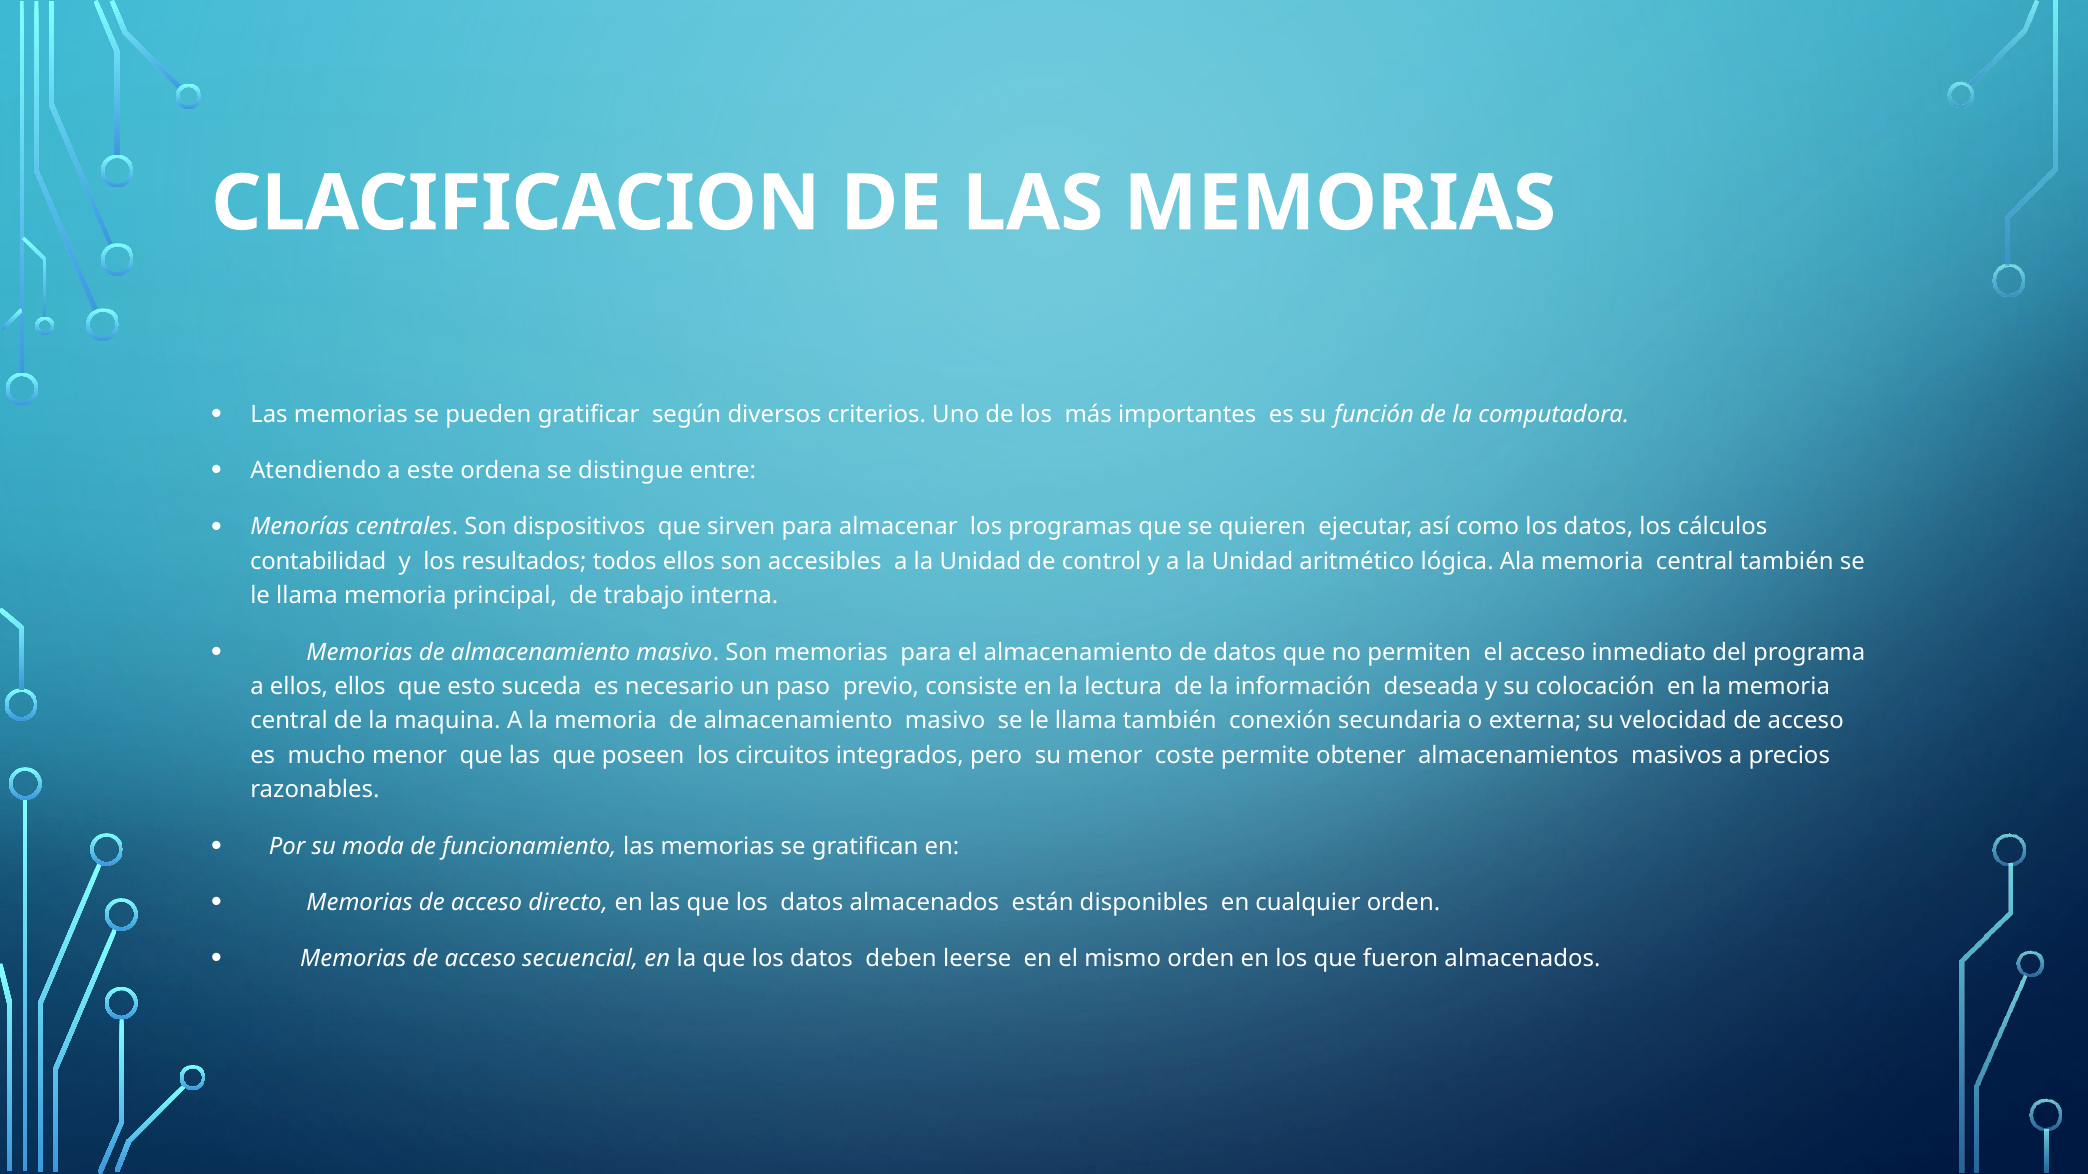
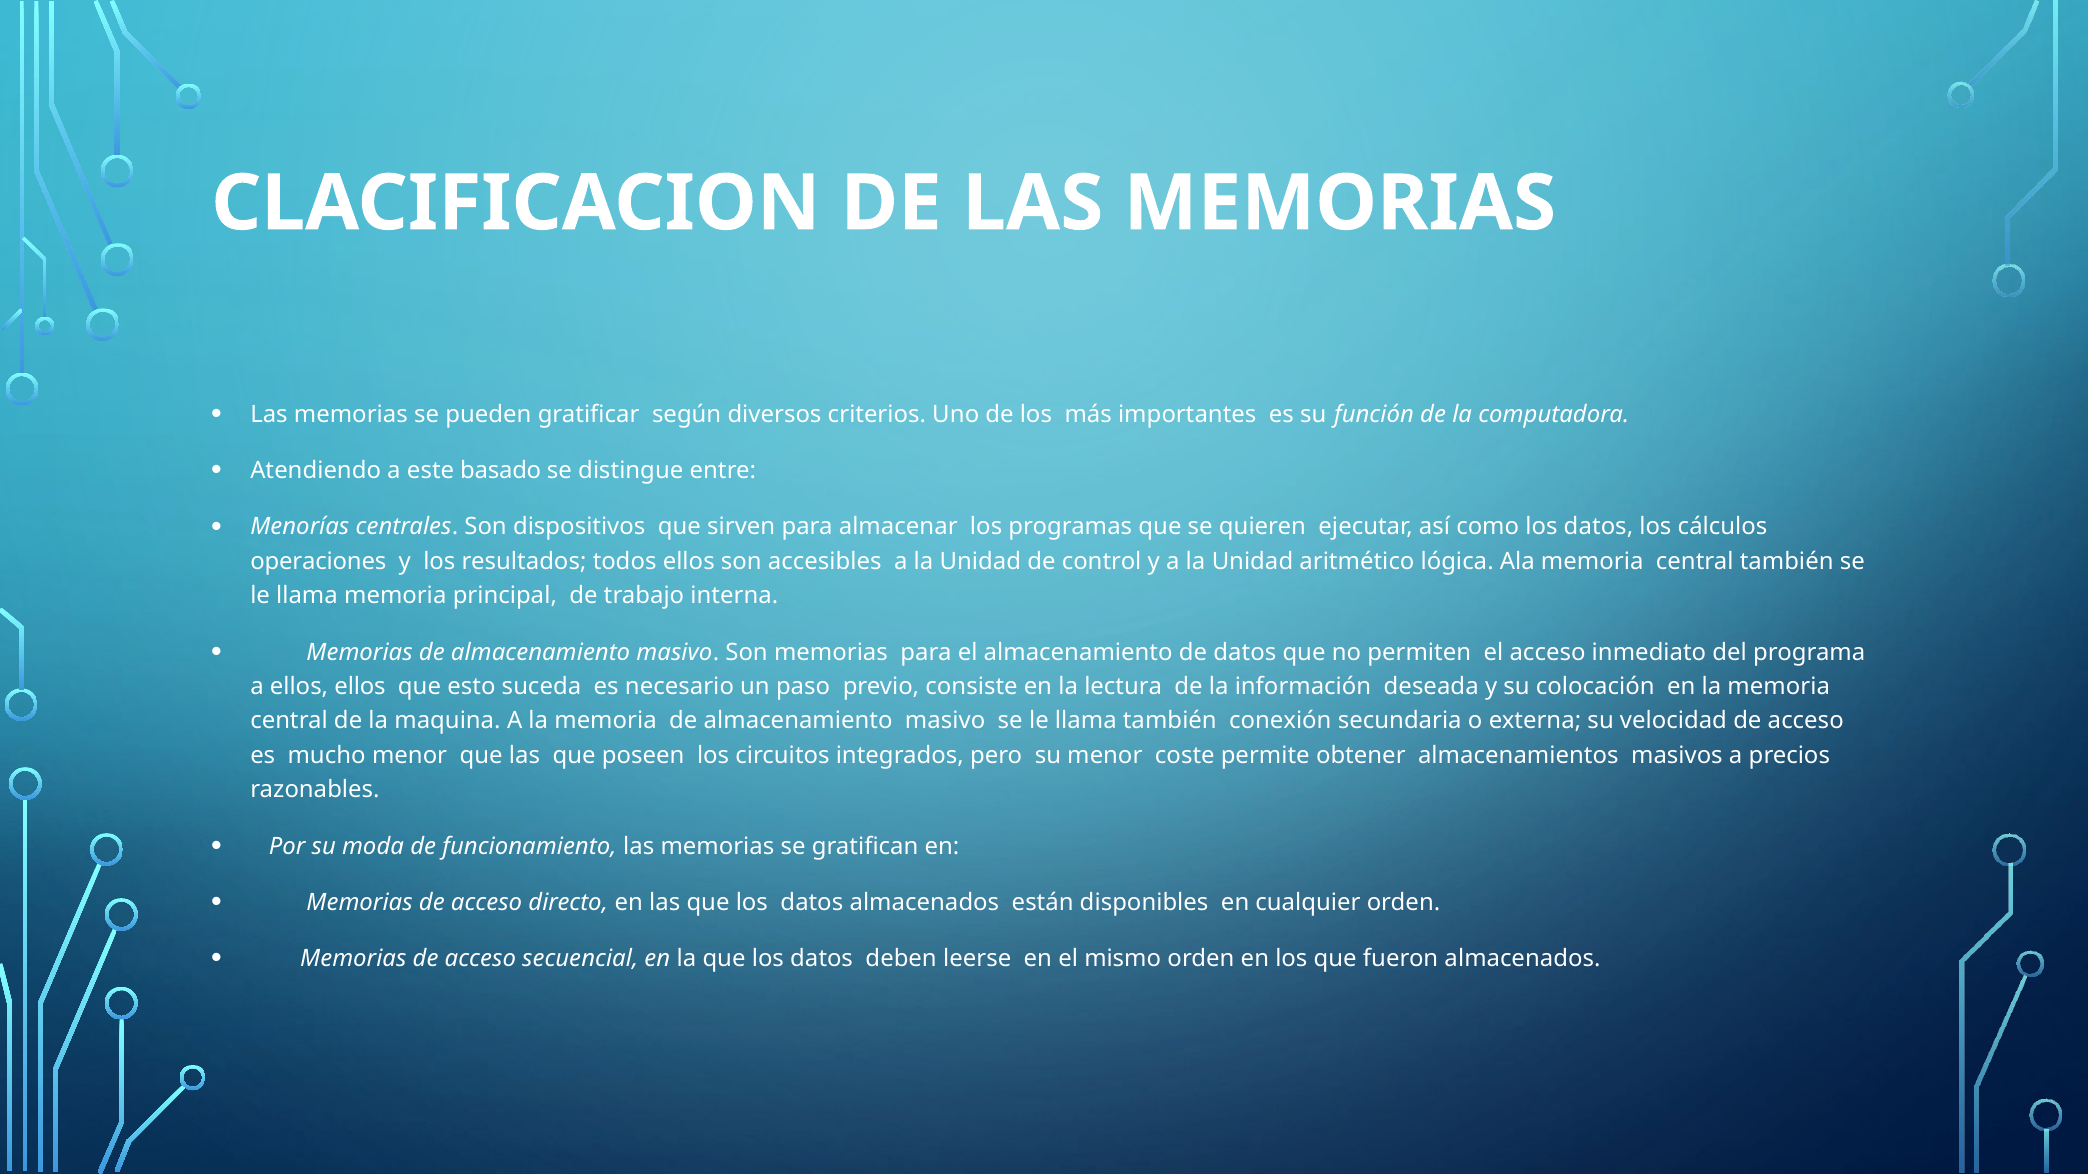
ordena: ordena -> basado (501, 471)
contabilidad: contabilidad -> operaciones (318, 562)
